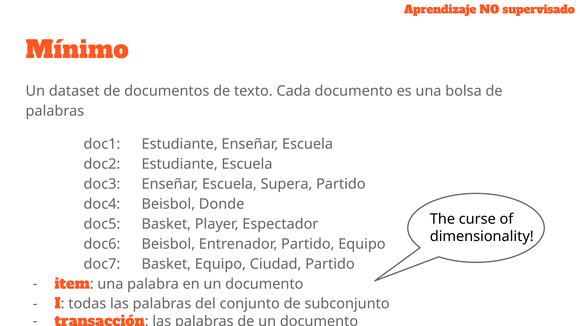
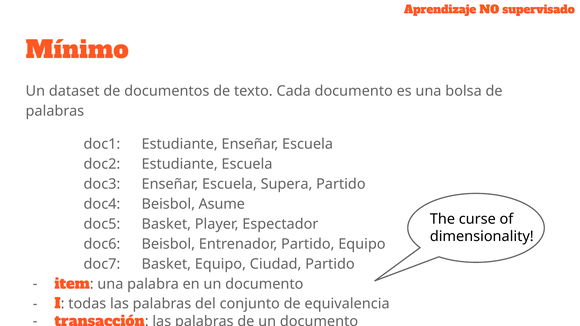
Donde: Donde -> Asume (222, 204)
subconjunto: subconjunto -> equivalencia (347, 304)
